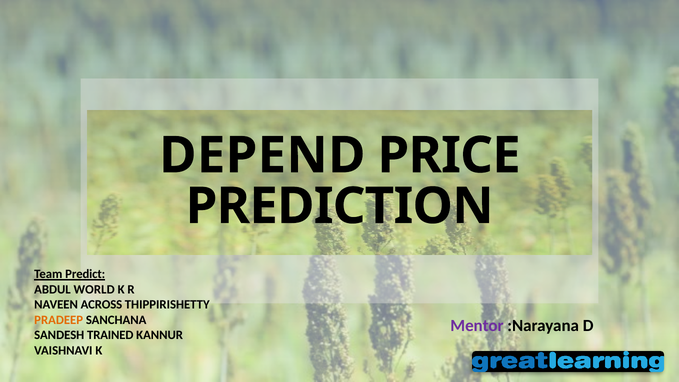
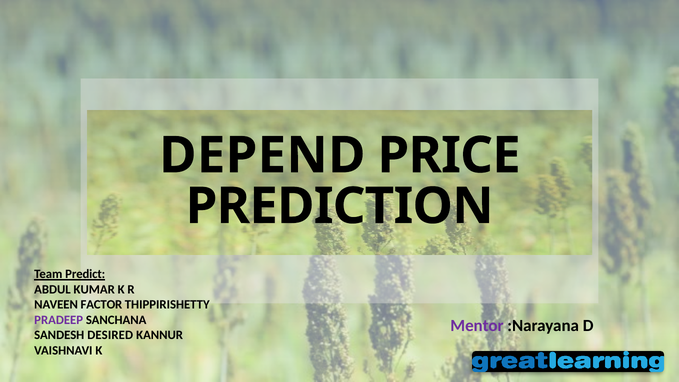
WORLD: WORLD -> KUMAR (94, 289)
ACROSS: ACROSS -> FACTOR (101, 305)
PRADEEP colour: orange -> purple (59, 320)
TRAINED: TRAINED -> DESIRED (110, 335)
